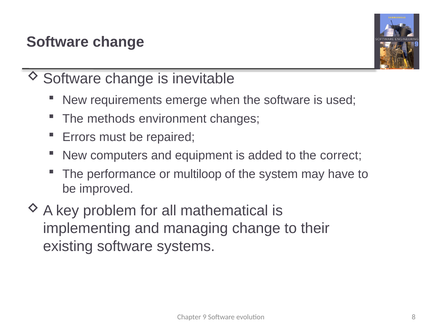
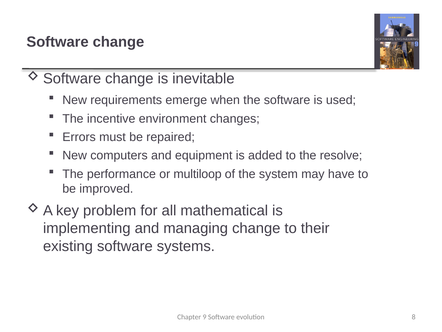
methods: methods -> incentive (111, 118)
correct: correct -> resolve (341, 155)
